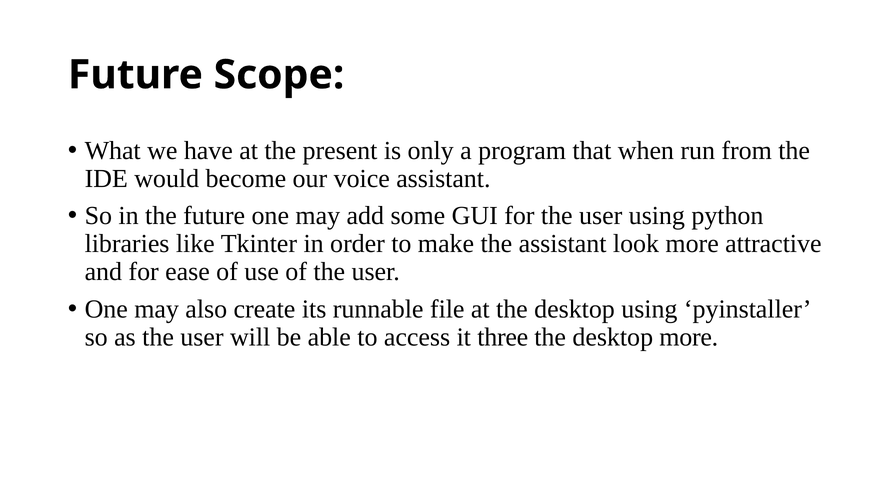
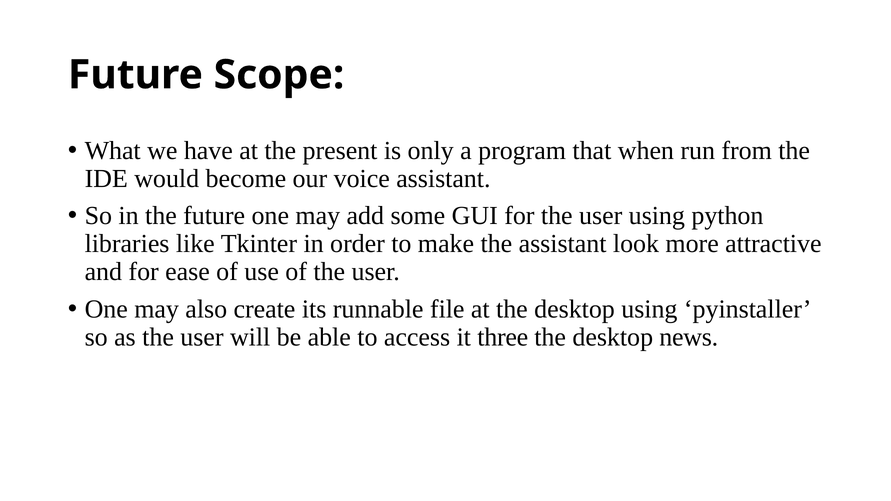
desktop more: more -> news (689, 337)
